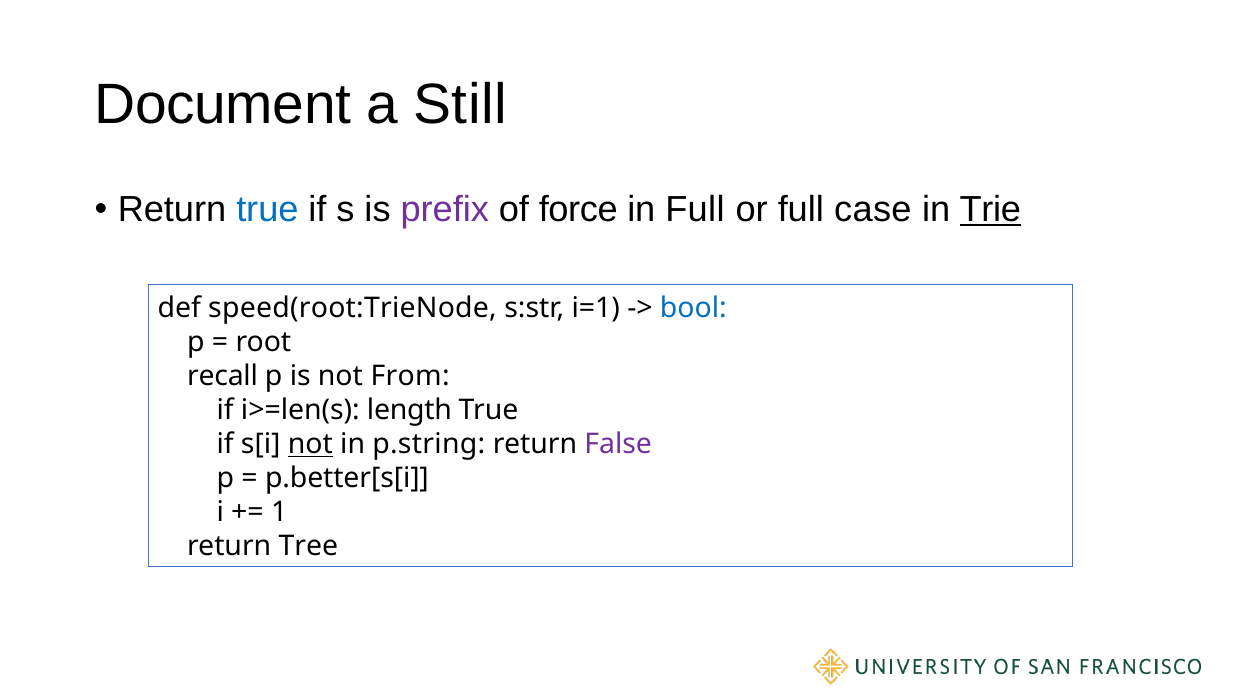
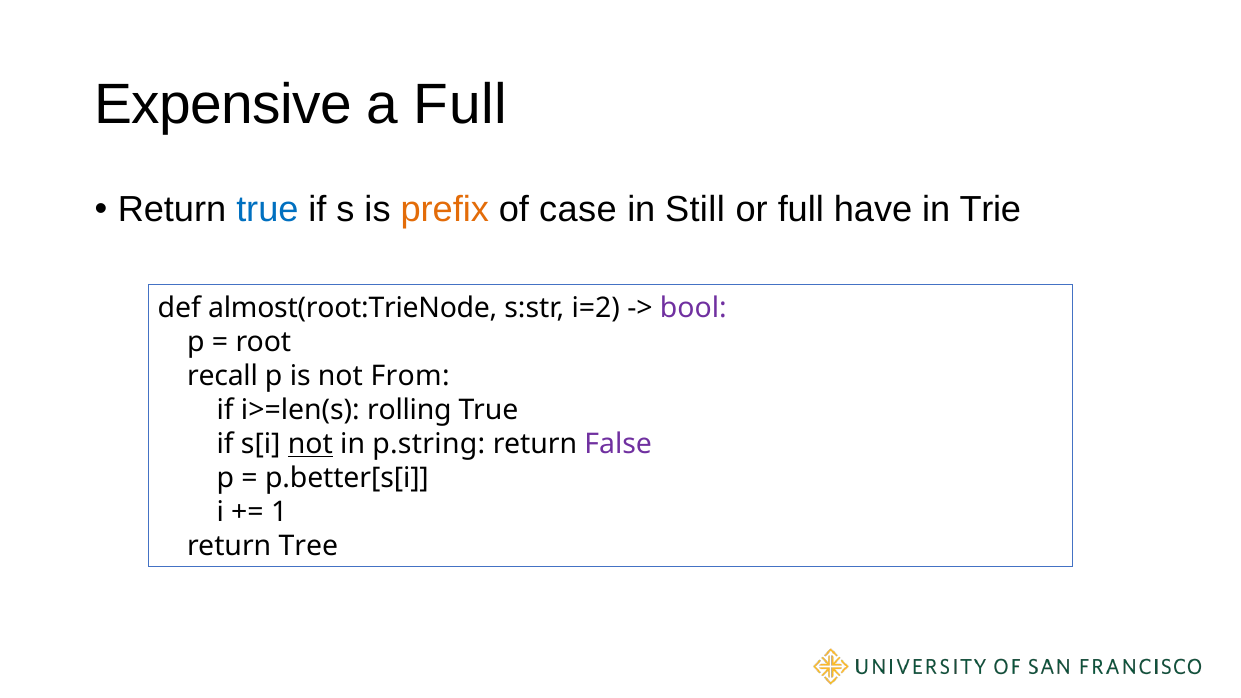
Document: Document -> Expensive (223, 104)
a Still: Still -> Full (460, 104)
prefix colour: purple -> orange (445, 210)
force: force -> case (578, 210)
in Full: Full -> Still (695, 210)
case: case -> have (873, 210)
Trie underline: present -> none (990, 210)
speed(root:TrieNode: speed(root:TrieNode -> almost(root:TrieNode (353, 308)
i=1: i=1 -> i=2 (596, 308)
bool colour: blue -> purple (693, 308)
length: length -> rolling (409, 410)
